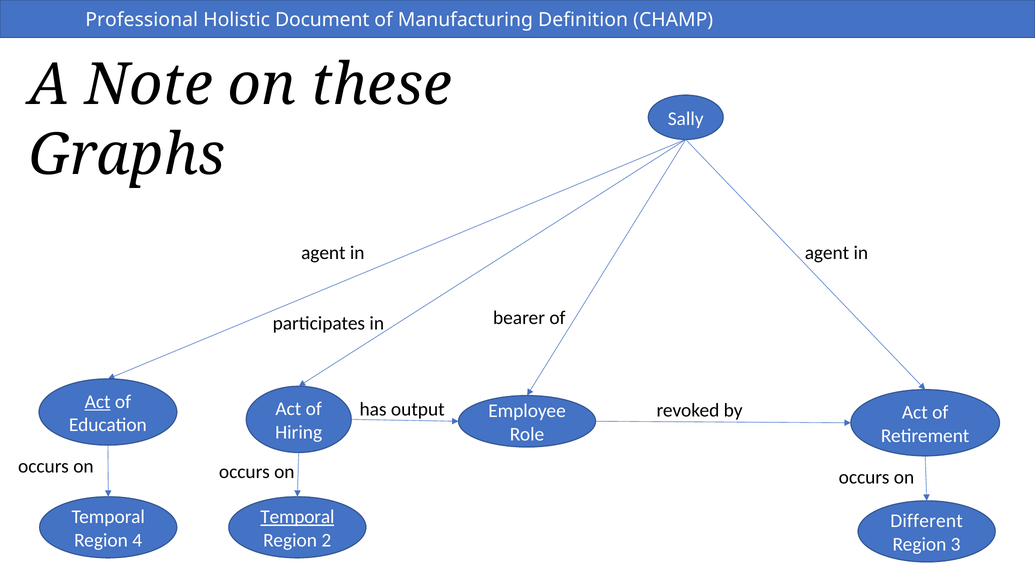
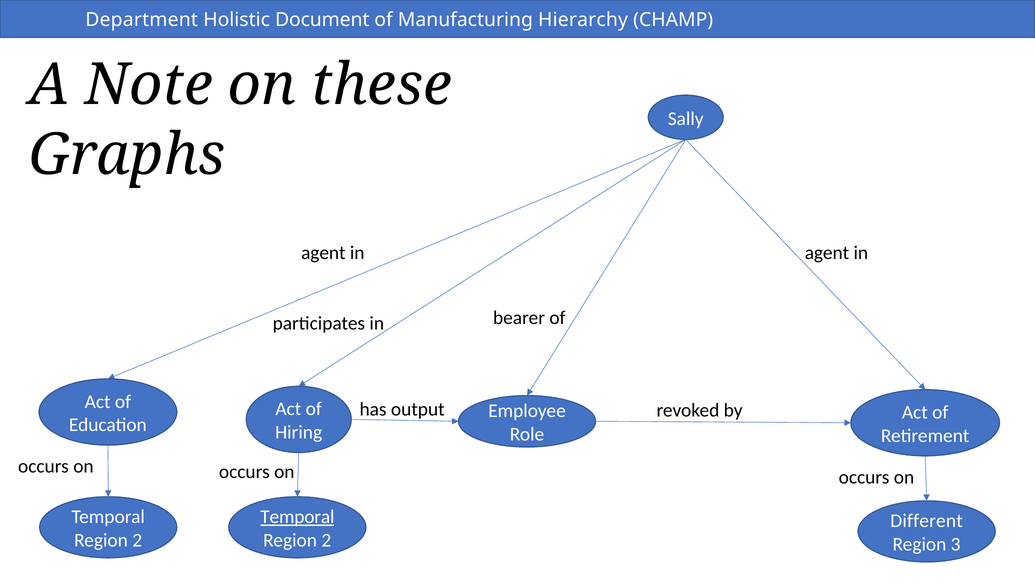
Professional: Professional -> Department (142, 20)
Definition: Definition -> Hierarchy (583, 20)
Act underline: present -> none (98, 402)
4: 4 -> 2 (137, 540)
